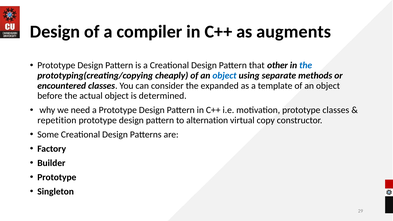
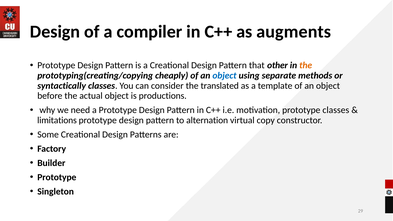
the colour: blue -> orange (306, 65)
encountered: encountered -> syntactically (62, 86)
expanded: expanded -> translated (220, 86)
determined: determined -> productions (163, 96)
repetition: repetition -> limitations (57, 120)
